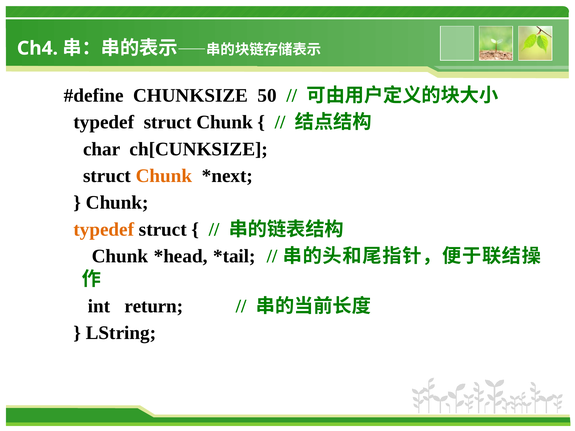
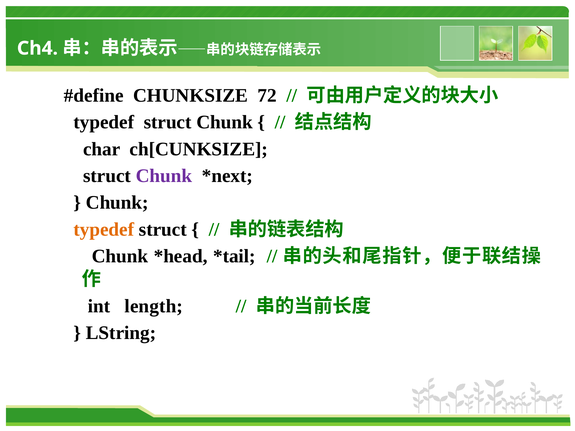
50: 50 -> 72 (267, 95)
Chunk colour: orange -> purple (164, 176)
return: return -> length (154, 306)
